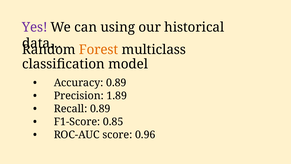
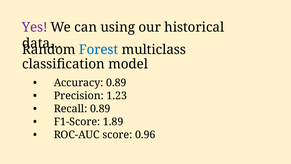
Forest colour: orange -> blue (99, 50)
1.89: 1.89 -> 1.23 (117, 96)
0.85: 0.85 -> 1.89 (113, 122)
